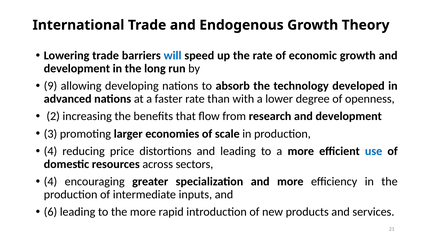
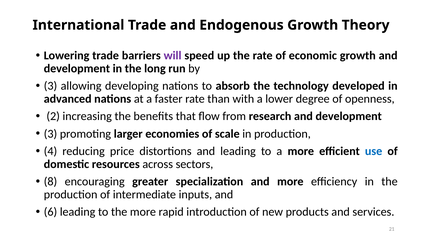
will colour: blue -> purple (173, 56)
9: 9 -> 3 (50, 86)
4: 4 -> 8 (50, 182)
